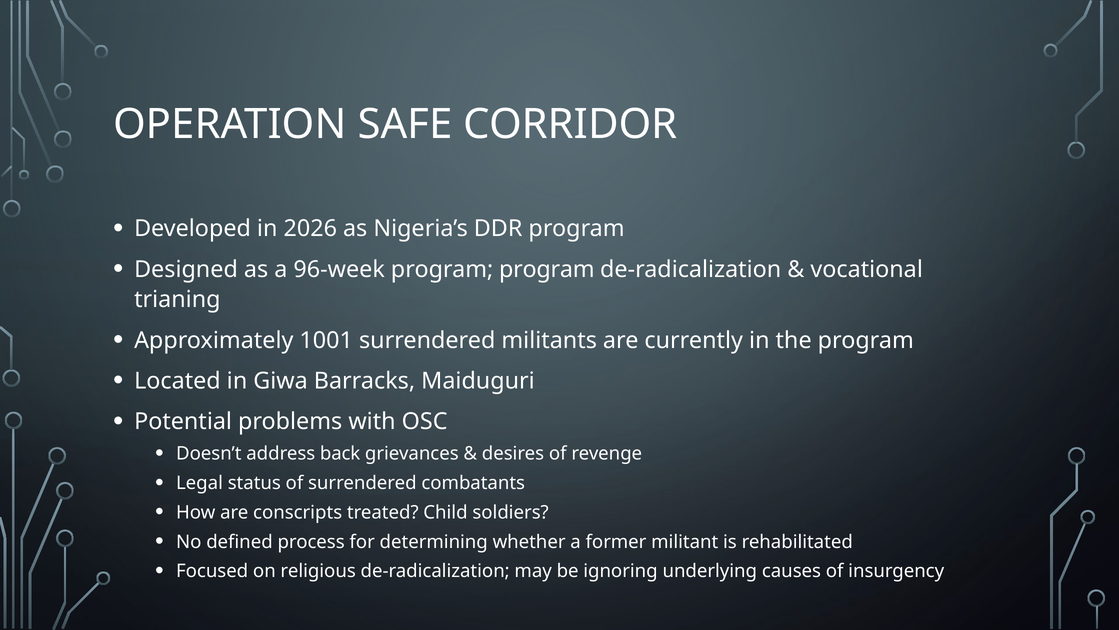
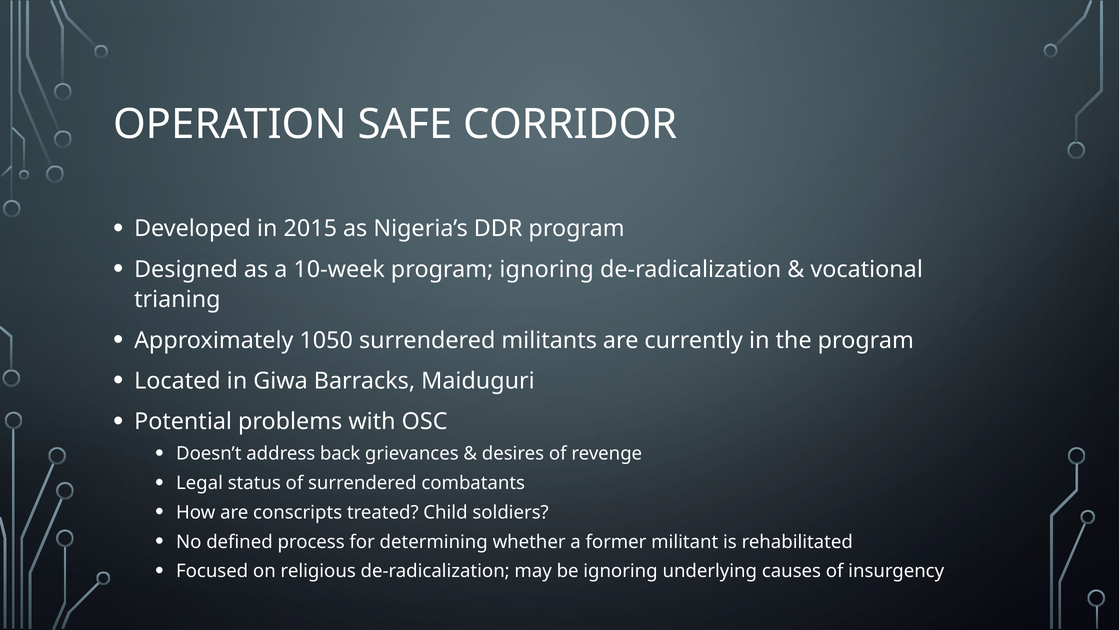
2026: 2026 -> 2015 (310, 229)
96-week: 96-week -> 10-week (339, 269)
program program: program -> ignoring (547, 269)
1001: 1001 -> 1050 (326, 340)
